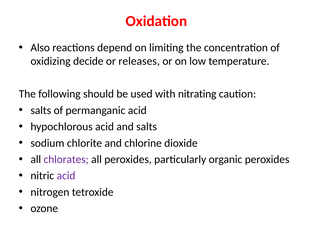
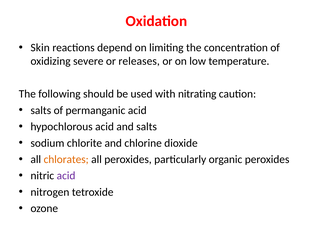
Also: Also -> Skin (40, 48)
decide: decide -> severe (88, 61)
chlorates colour: purple -> orange (66, 159)
